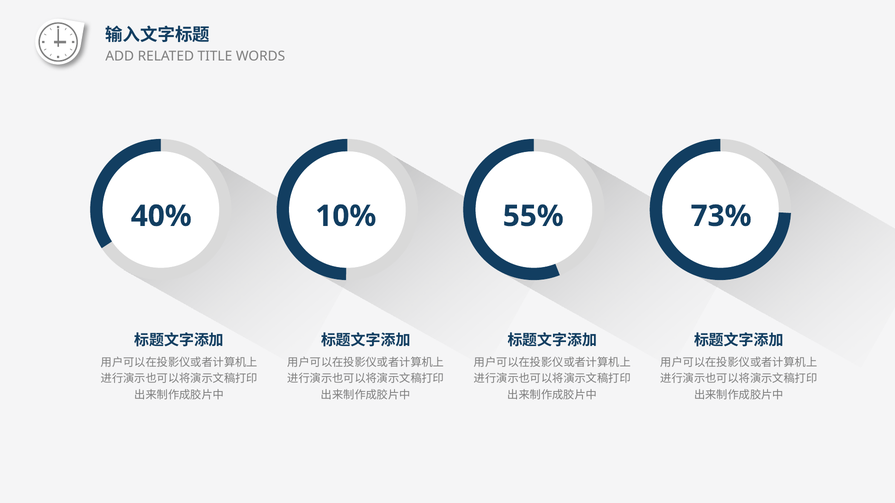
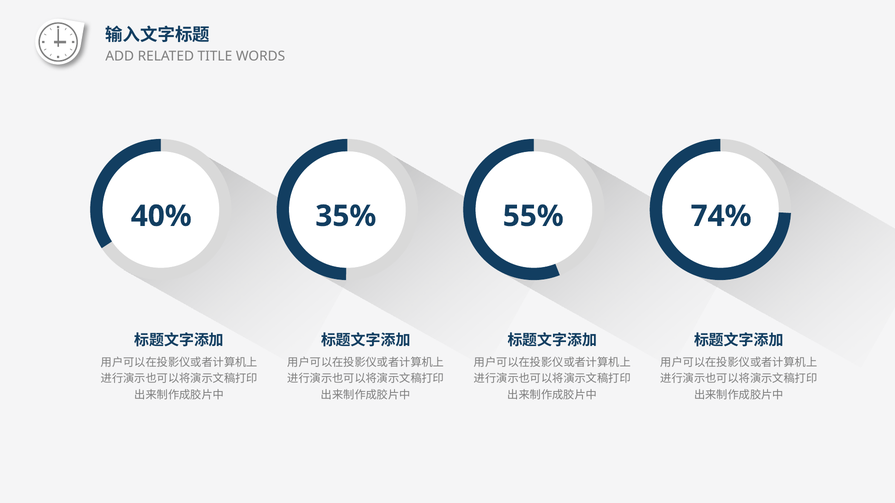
10%: 10% -> 35% (346, 216)
73%: 73% -> 74% (721, 216)
